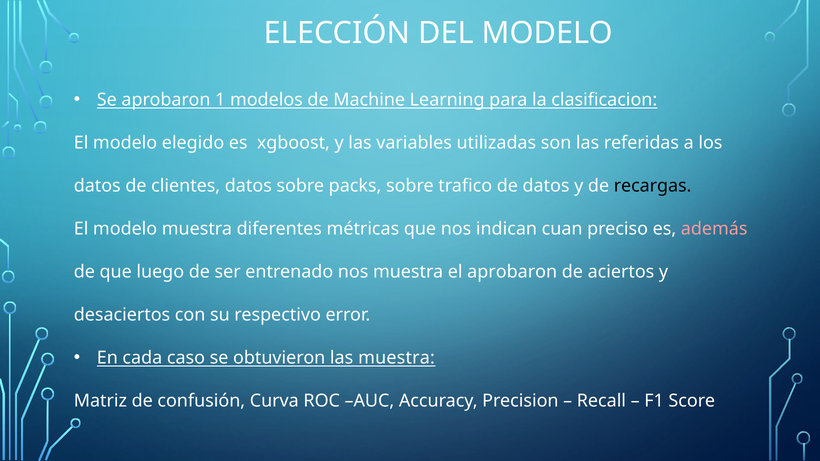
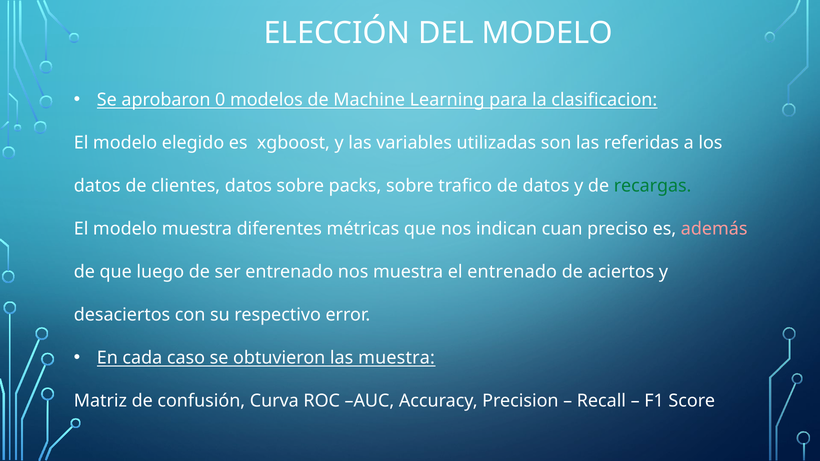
1: 1 -> 0 (220, 100)
recargas colour: black -> green (653, 186)
el aprobaron: aprobaron -> entrenado (512, 272)
